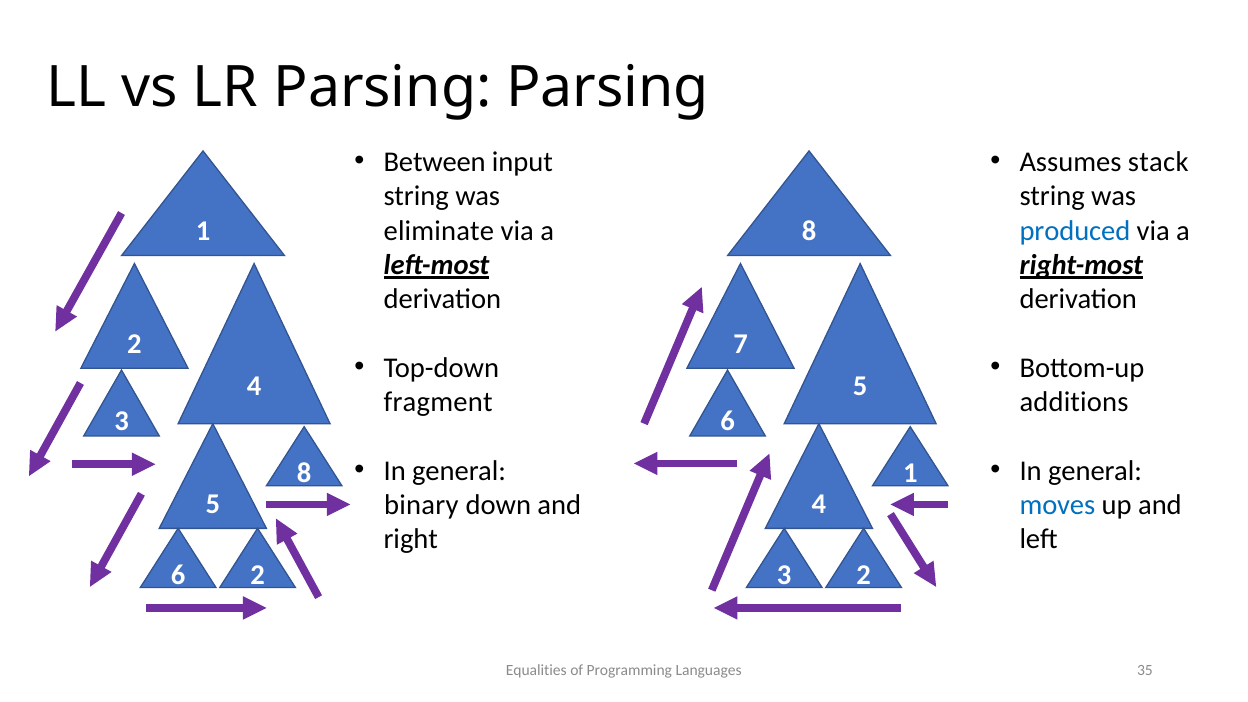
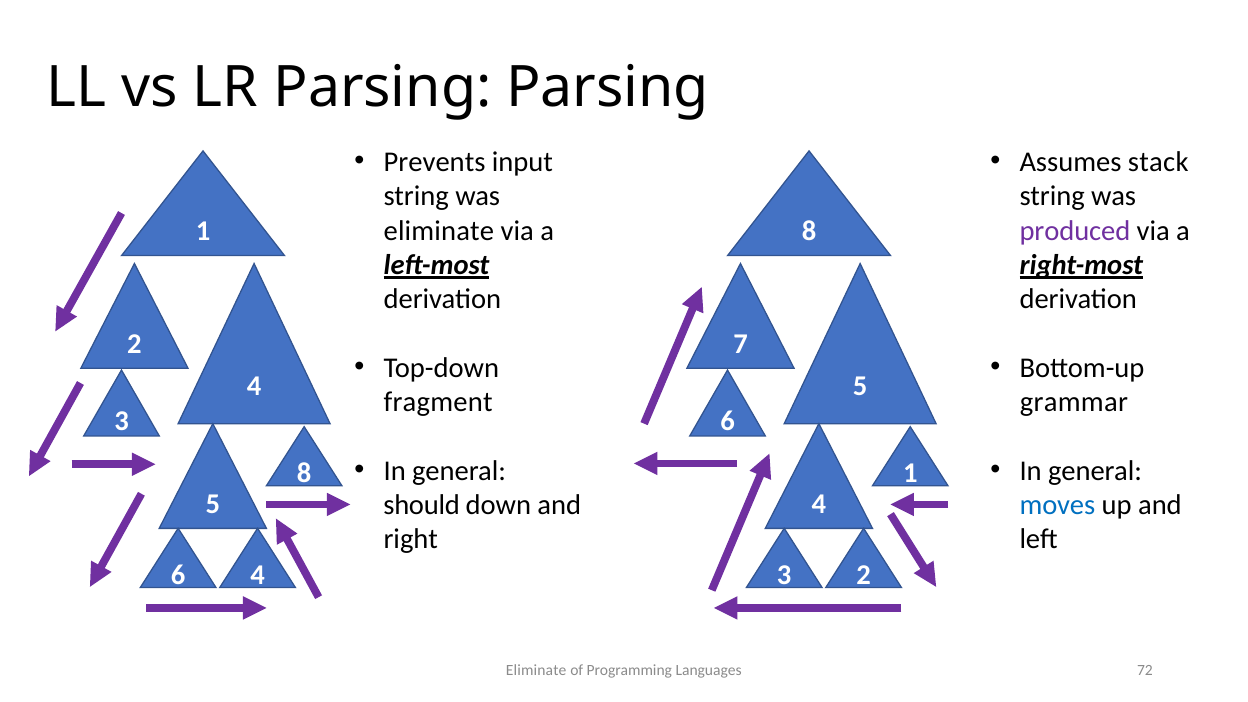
Between: Between -> Prevents (435, 162)
produced colour: blue -> purple (1075, 231)
additions: additions -> grammar (1074, 402)
binary: binary -> should (422, 505)
6 2: 2 -> 4 (258, 575)
Equalities: Equalities -> Eliminate (536, 670)
35: 35 -> 72 (1145, 670)
